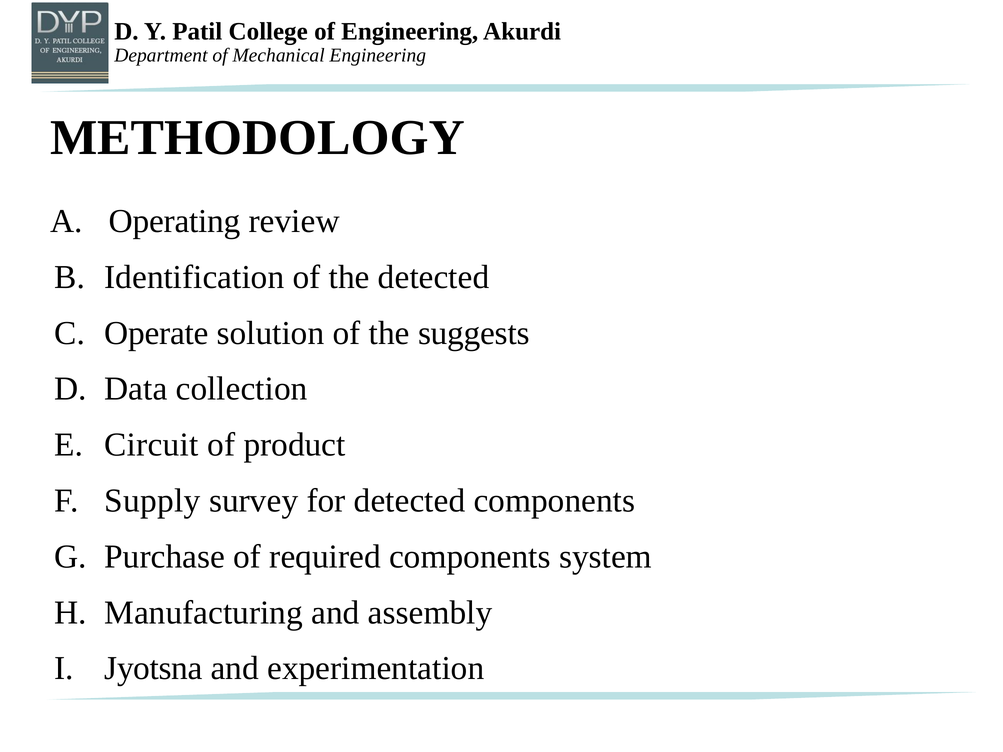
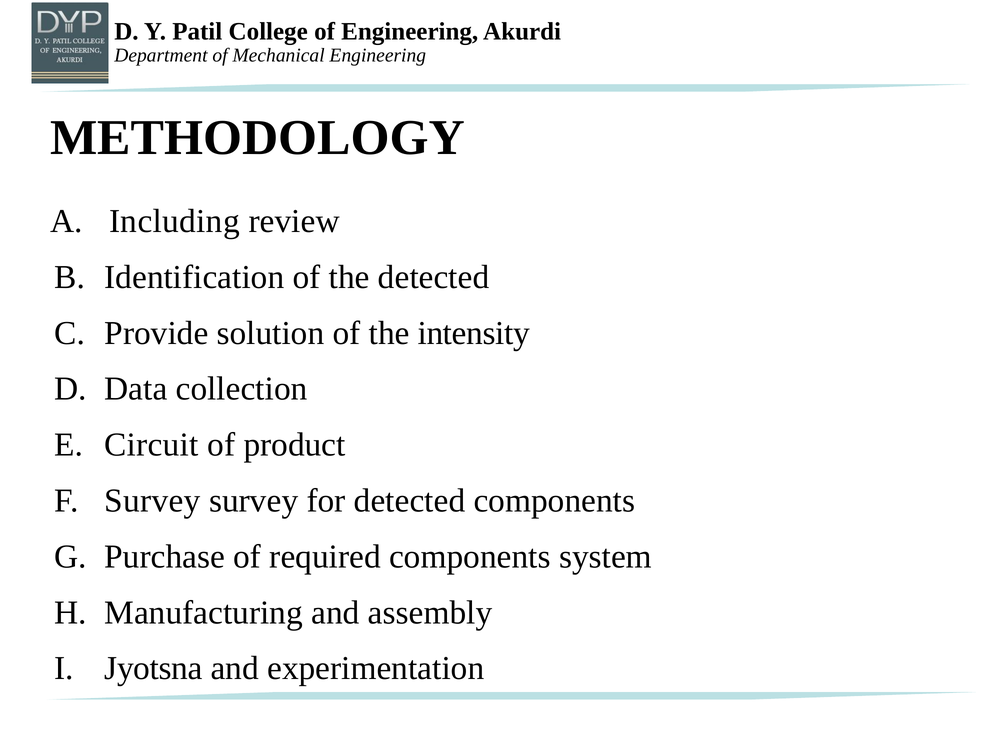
Operating: Operating -> Including (174, 221)
Operate: Operate -> Provide (156, 333)
suggests: suggests -> intensity (474, 333)
Supply: Supply -> Survey (152, 501)
